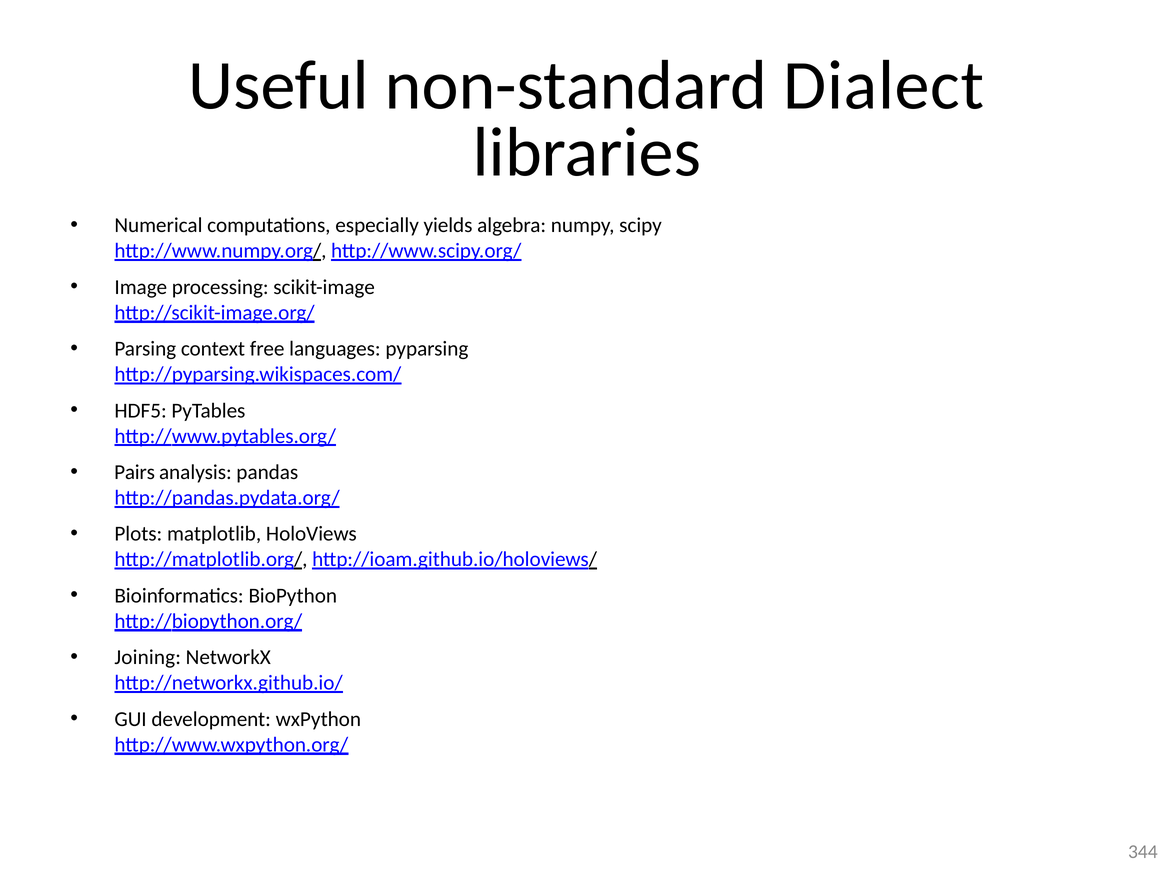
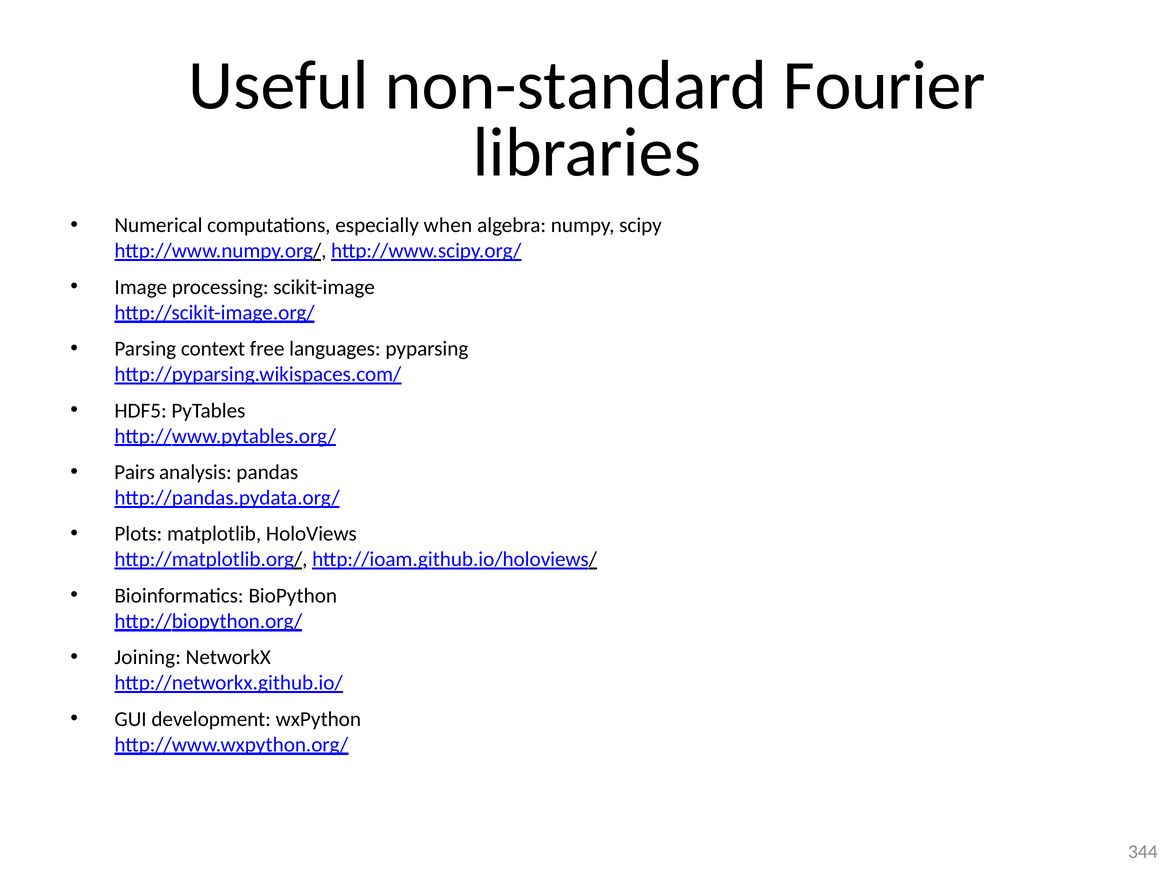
Dialect: Dialect -> Fourier (884, 85)
yields: yields -> when (448, 226)
